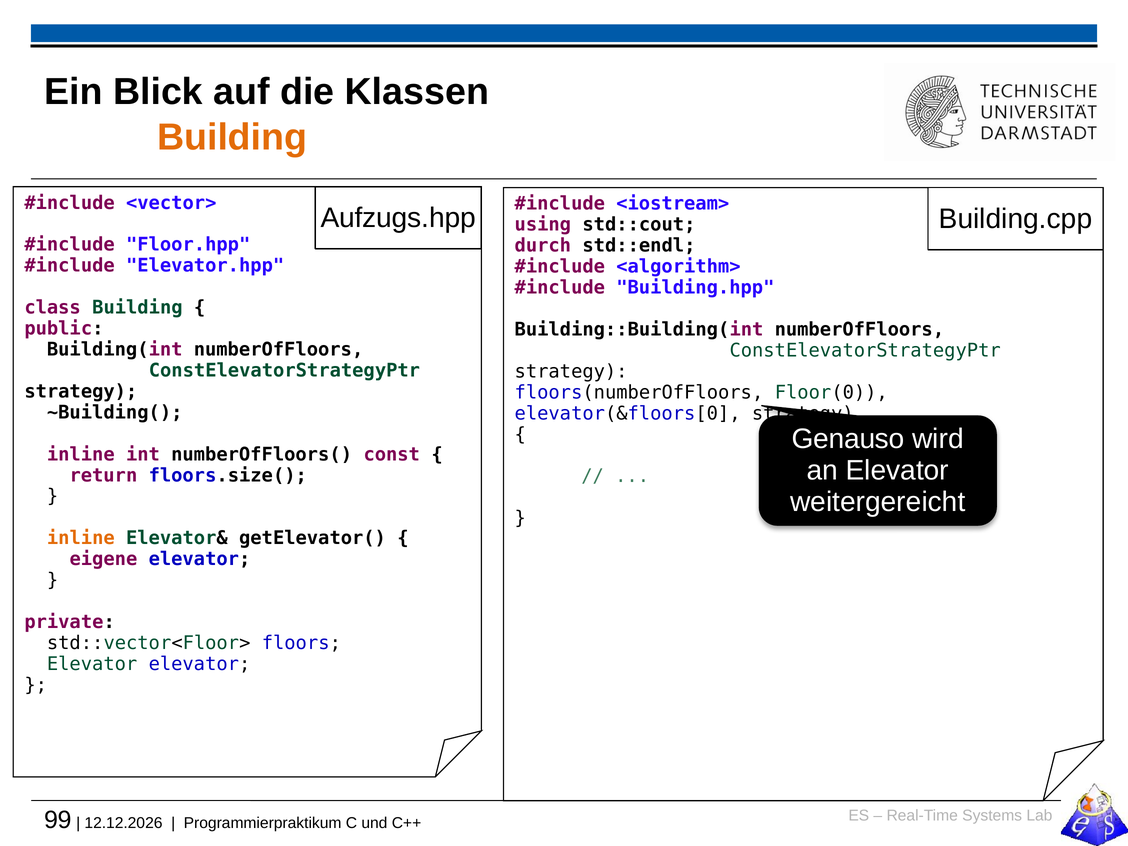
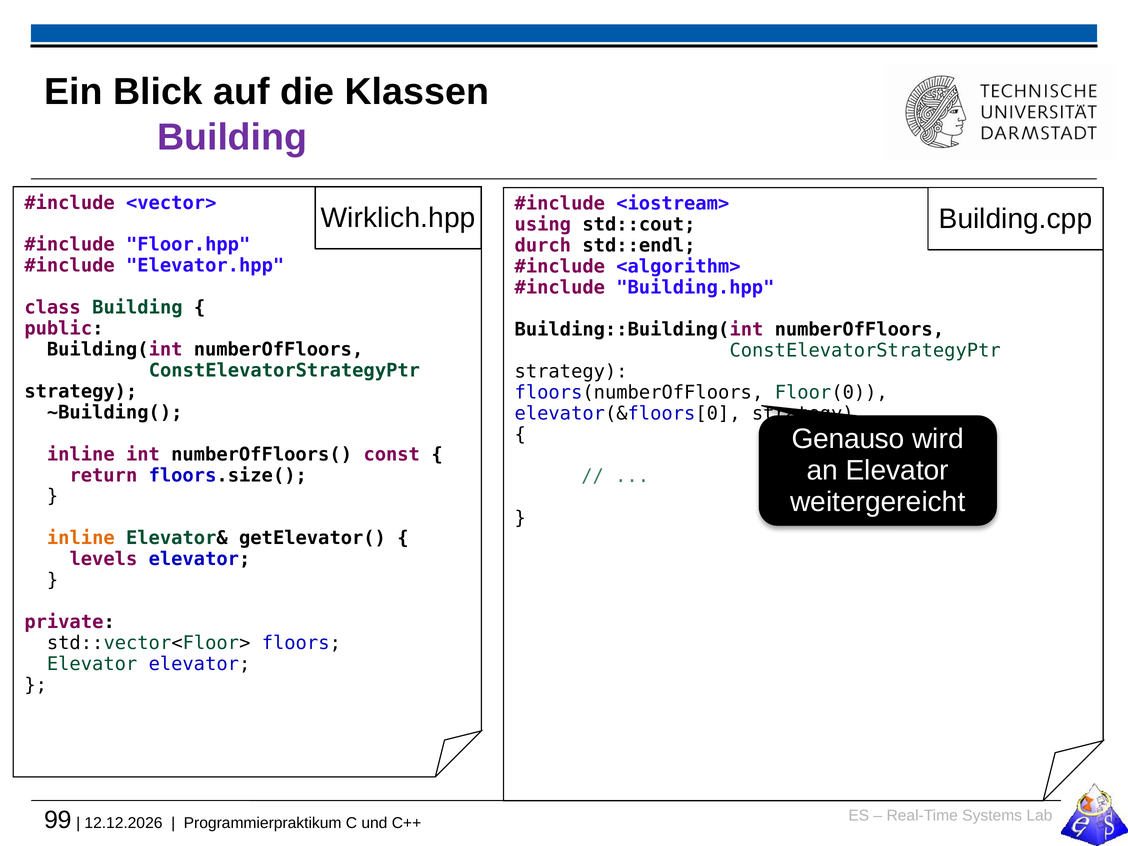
Building colour: orange -> purple (232, 137)
Aufzugs.hpp: Aufzugs.hpp -> Wirklich.hpp (398, 218)
eigene: eigene -> levels (103, 559)
